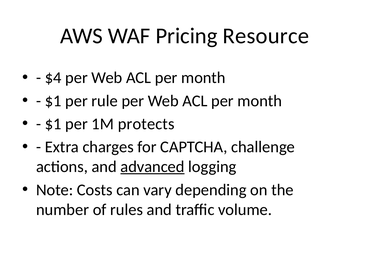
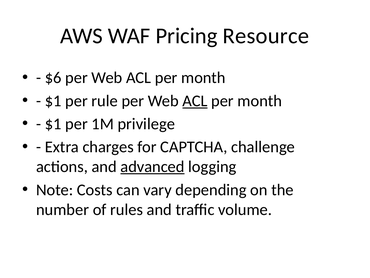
$4: $4 -> $6 (53, 78)
ACL underline: none -> present (195, 101)
protects: protects -> privilege (146, 124)
